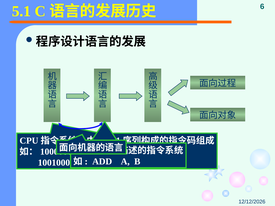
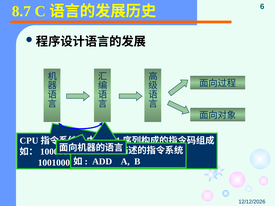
5.1: 5.1 -> 8.7 (21, 11)
